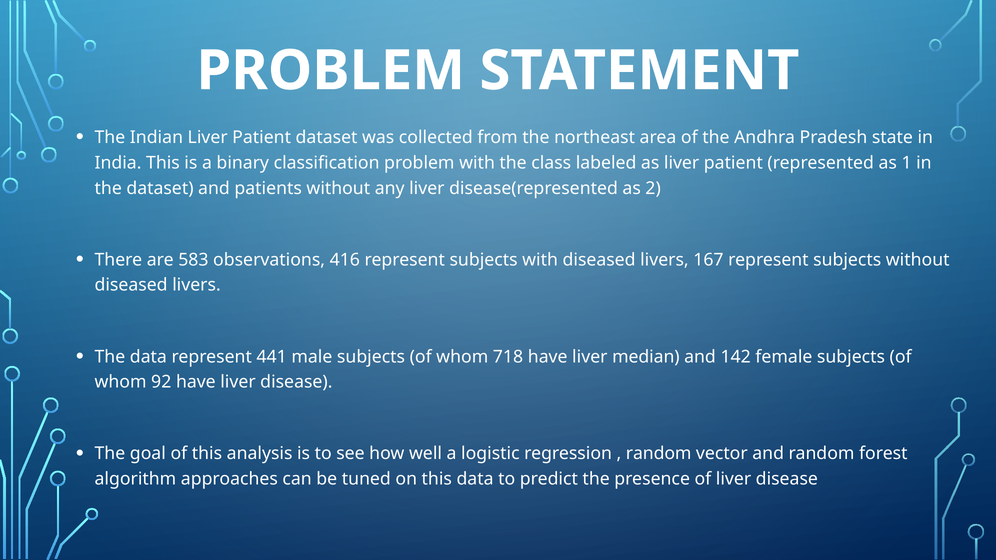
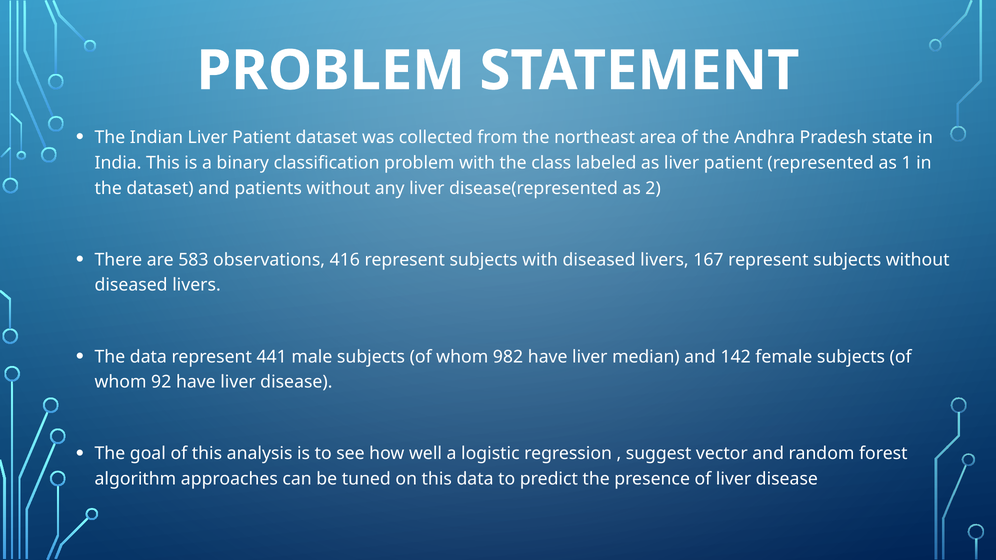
718: 718 -> 982 (508, 357)
random: random -> suggest (659, 454)
